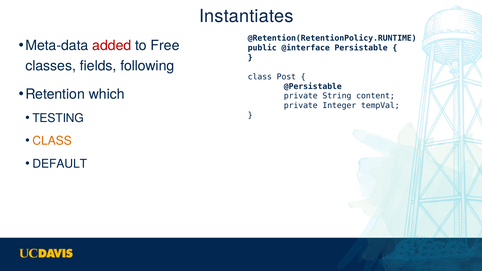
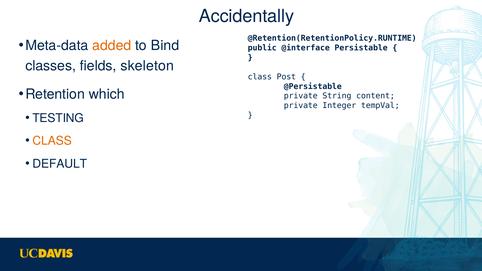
Instantiates: Instantiates -> Accidentally (246, 16)
added colour: red -> orange (112, 46)
Free: Free -> Bind (165, 46)
following: following -> skeleton (147, 66)
